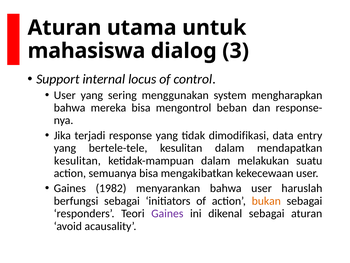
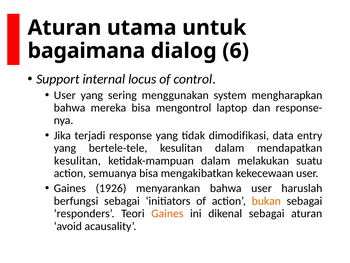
mahasiswa: mahasiswa -> bagaimana (86, 51)
3: 3 -> 6 (236, 51)
beban: beban -> laptop (232, 108)
1982: 1982 -> 1926 (111, 188)
Gaines colour: purple -> orange (167, 213)
